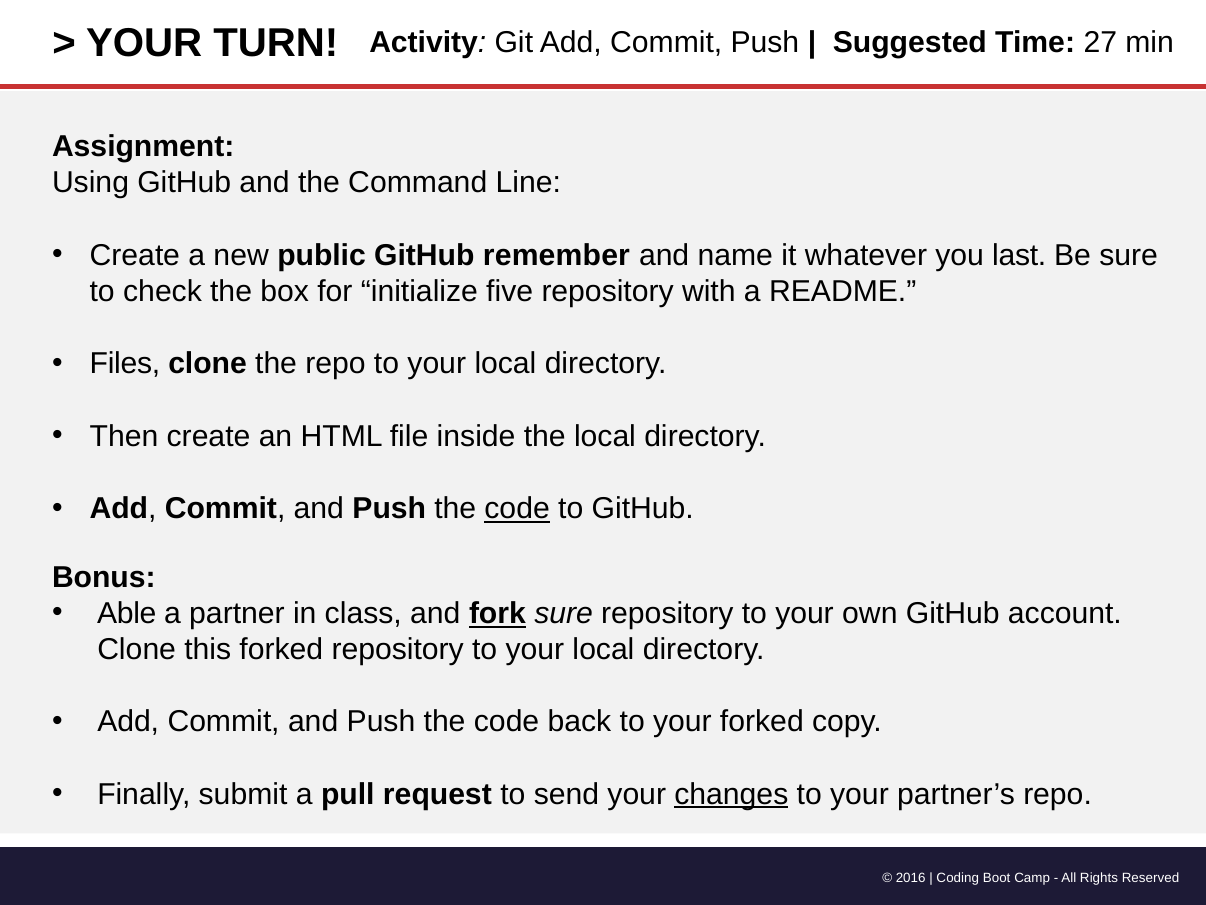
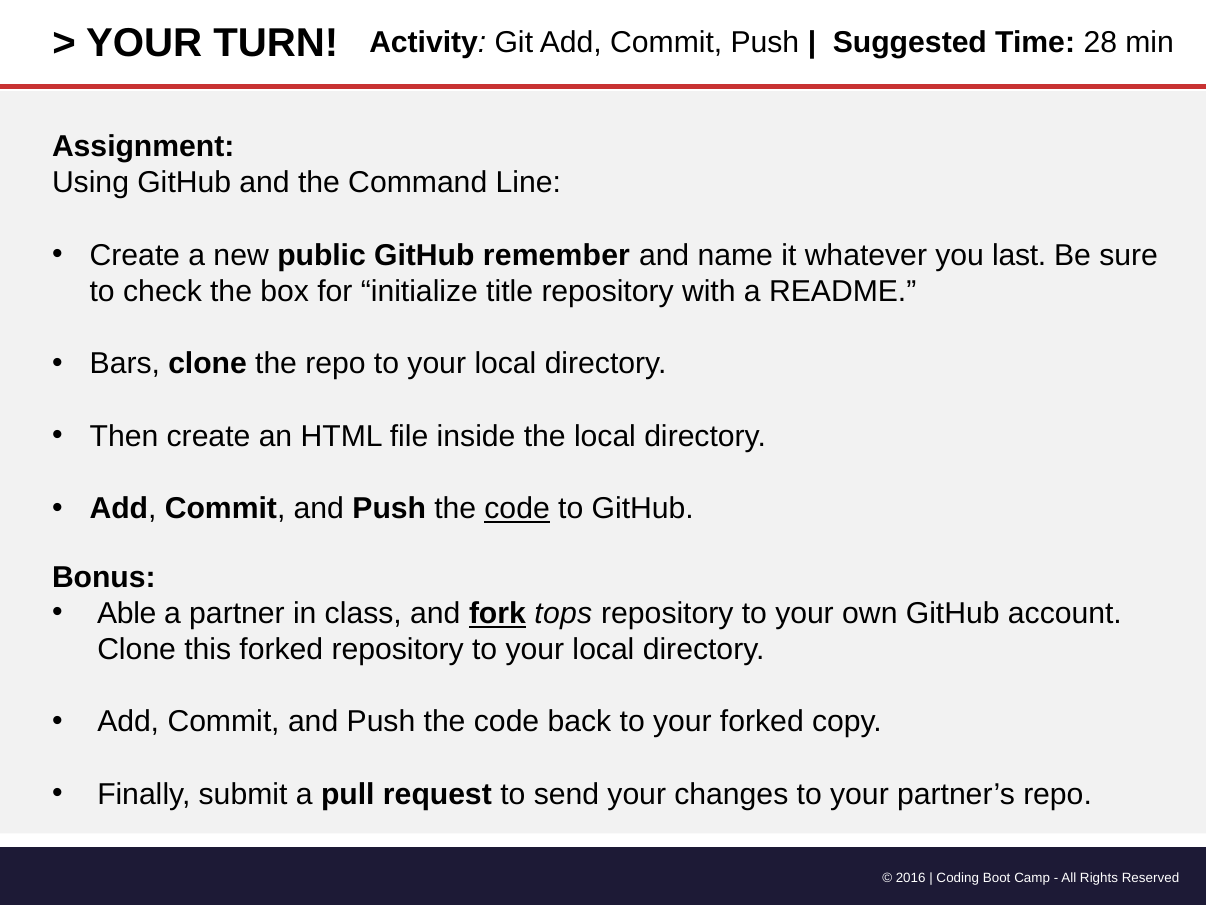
27: 27 -> 28 (1100, 43)
five: five -> title (510, 291)
Files: Files -> Bars (125, 364)
fork sure: sure -> tops (563, 613)
changes underline: present -> none (731, 794)
